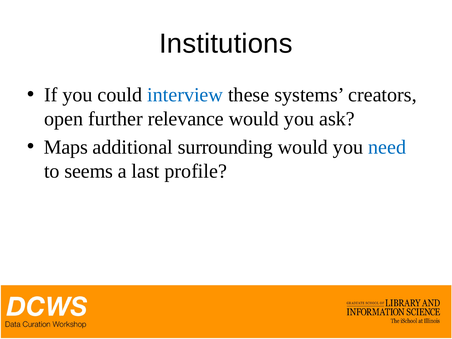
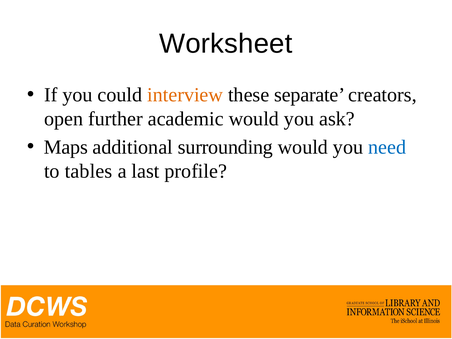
Institutions: Institutions -> Worksheet (226, 44)
interview colour: blue -> orange (185, 95)
systems: systems -> separate (310, 95)
relevance: relevance -> academic (186, 119)
seems: seems -> tables (89, 171)
